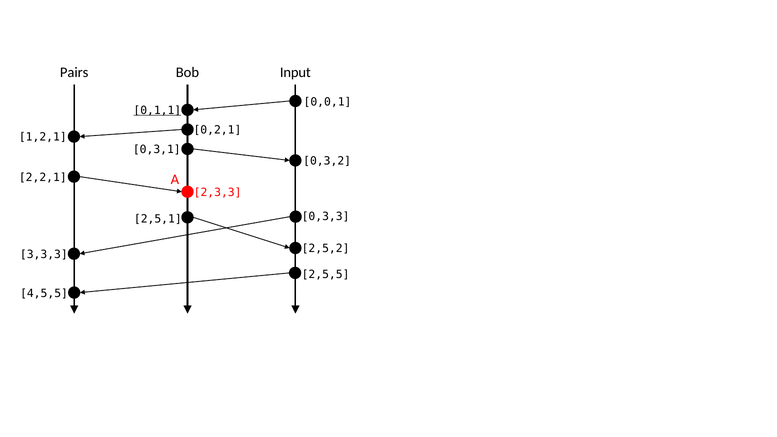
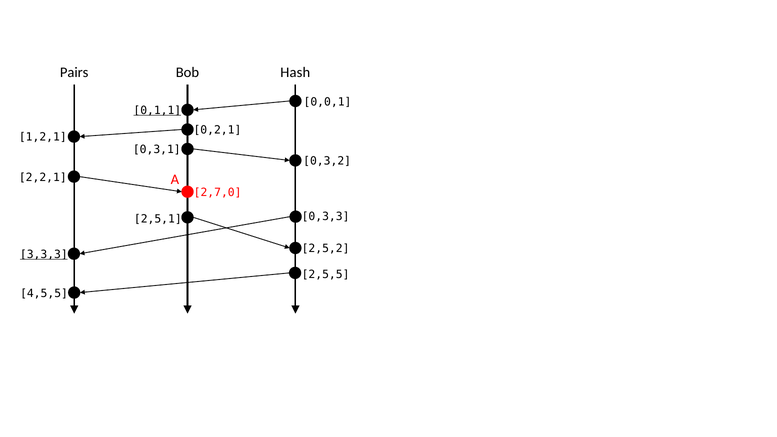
Input: Input -> Hash (295, 72)
2,3,3: 2,3,3 -> 2,7,0 (218, 192)
3,3,3 underline: none -> present (44, 254)
